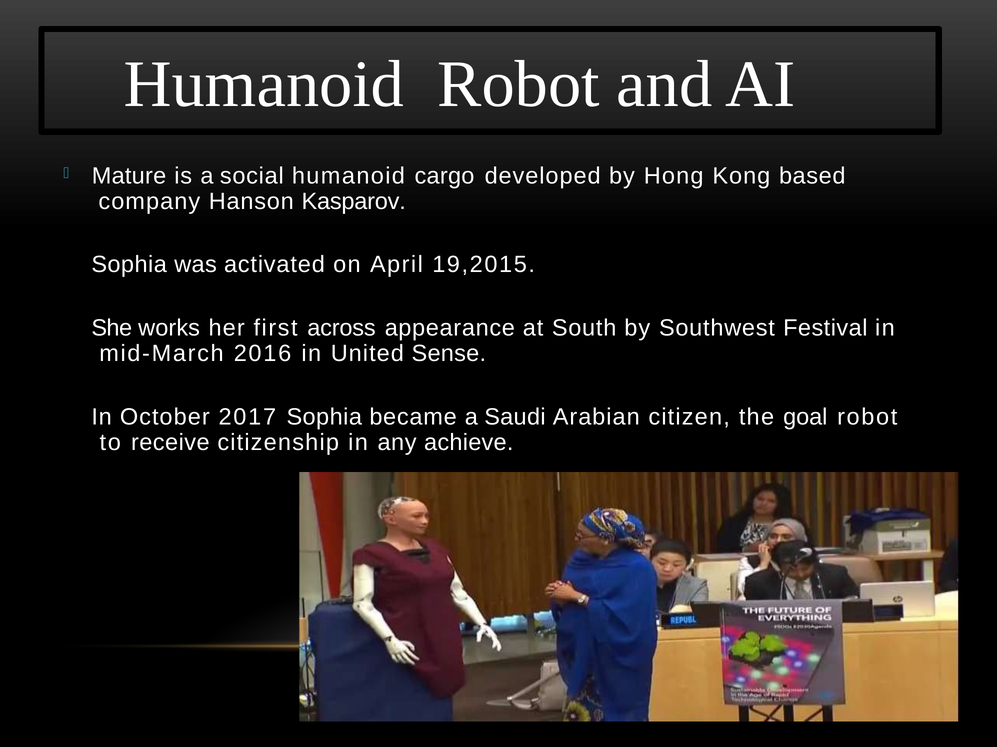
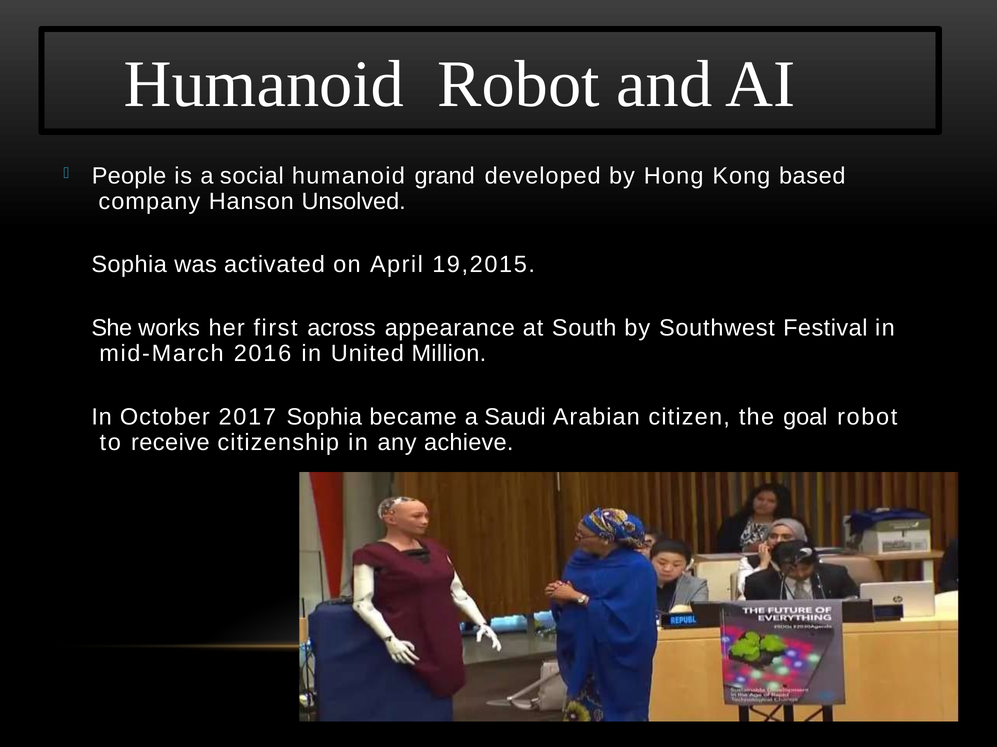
Mature: Mature -> People (129, 176)
cargo: cargo -> grand (445, 176)
Kasparov: Kasparov -> Unsolved (354, 202)
Sense: Sense -> Million (449, 354)
